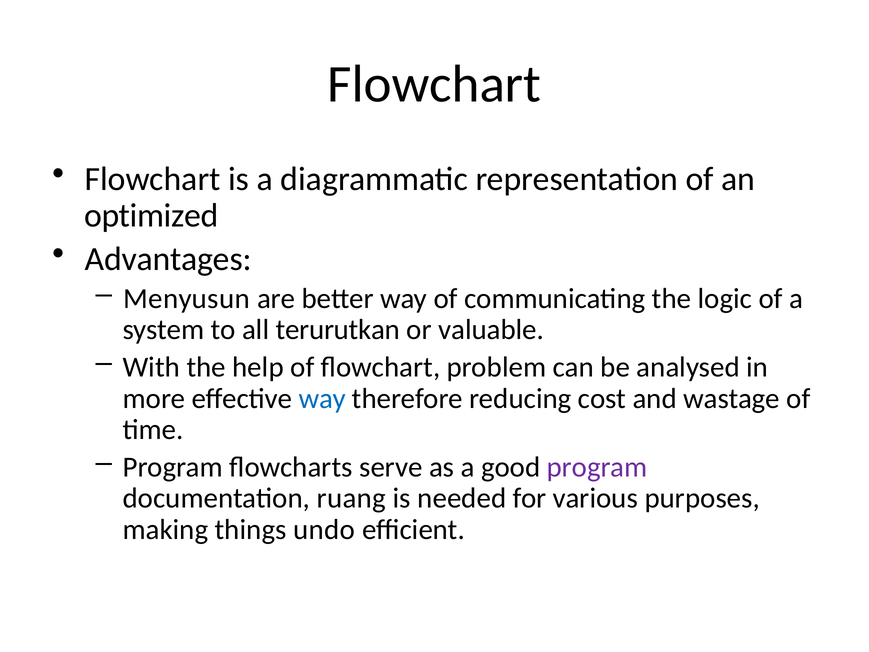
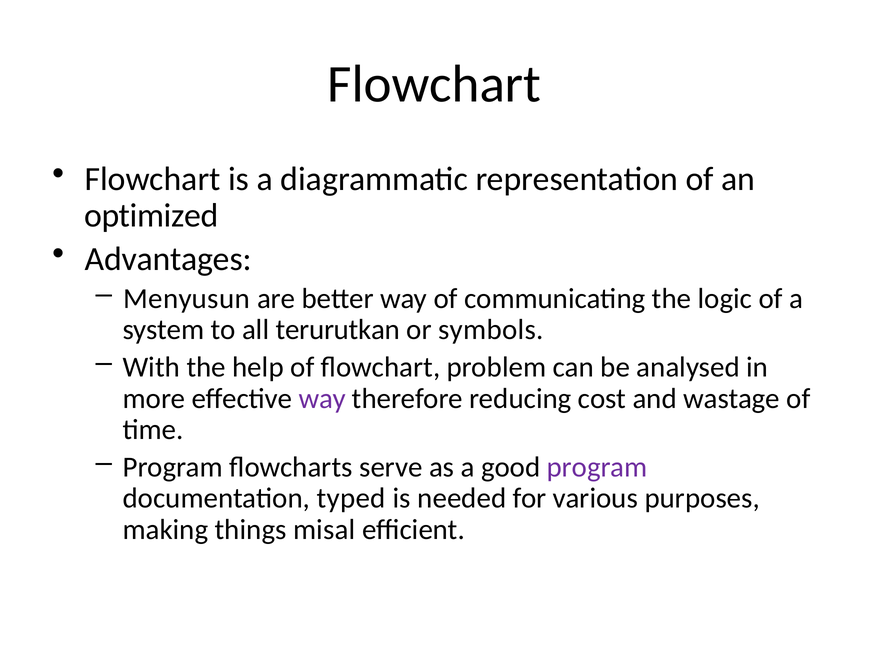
valuable: valuable -> symbols (491, 330)
way colour: blue -> purple (322, 398)
ruang: ruang -> typed (351, 498)
undo: undo -> misal (324, 529)
